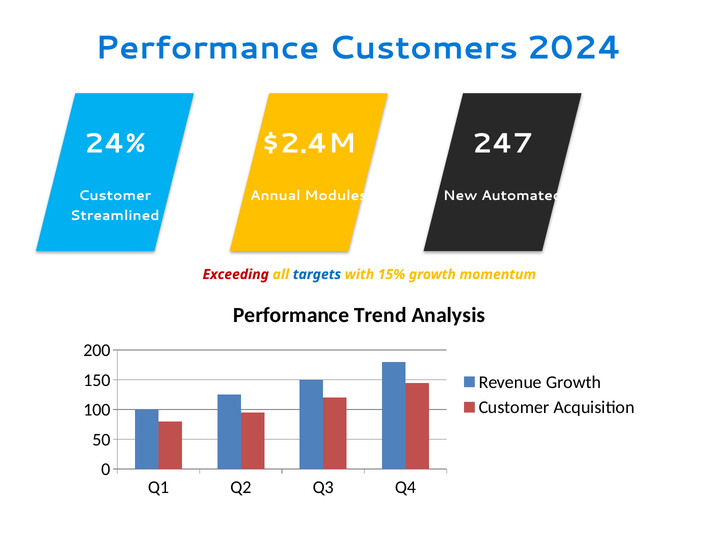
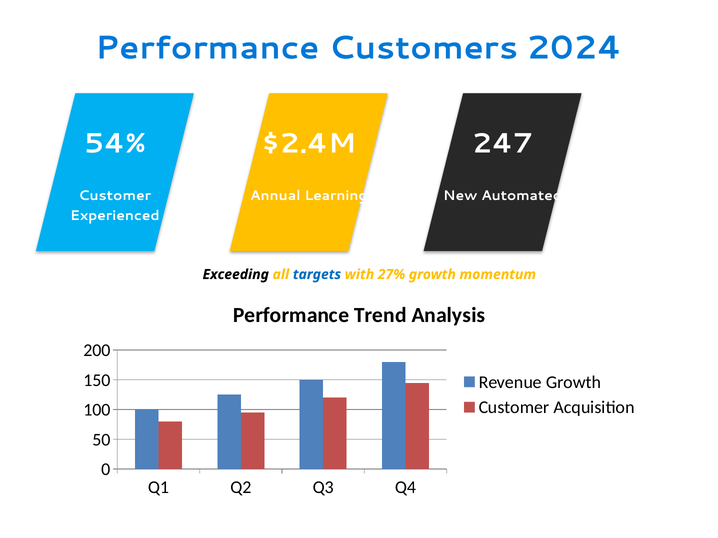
24%: 24% -> 54% (115, 144)
Modules: Modules -> Learning (336, 196)
Streamlined: Streamlined -> Experienced (115, 216)
Exceeding colour: red -> black (236, 275)
15%: 15% -> 27% (392, 275)
